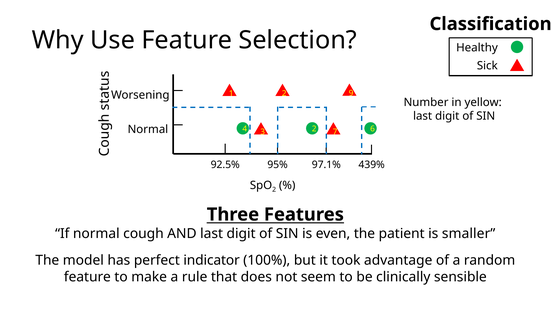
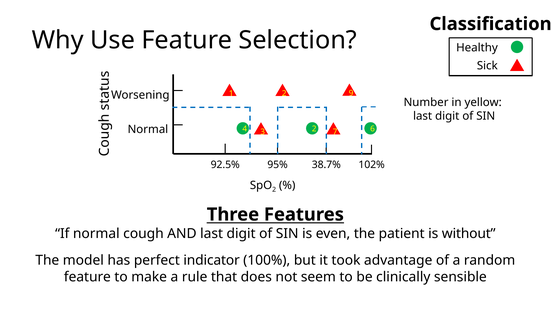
439%: 439% -> 102% (372, 165)
97.1%: 97.1% -> 38.7% (326, 165)
smaller: smaller -> without (469, 233)
